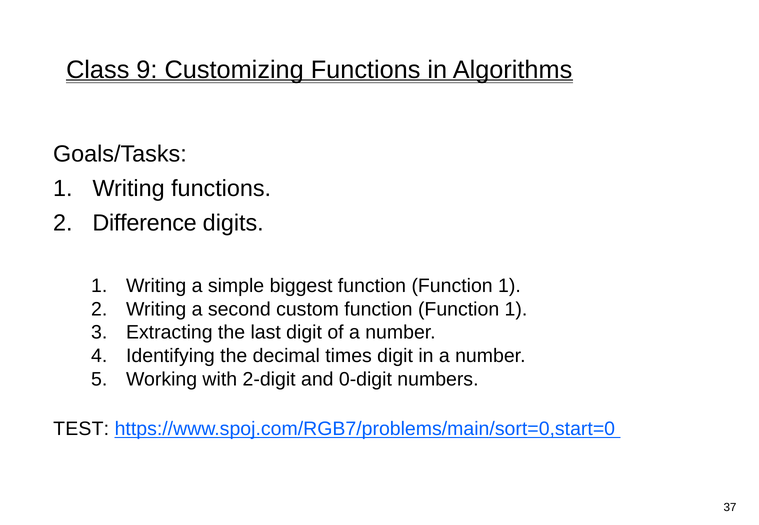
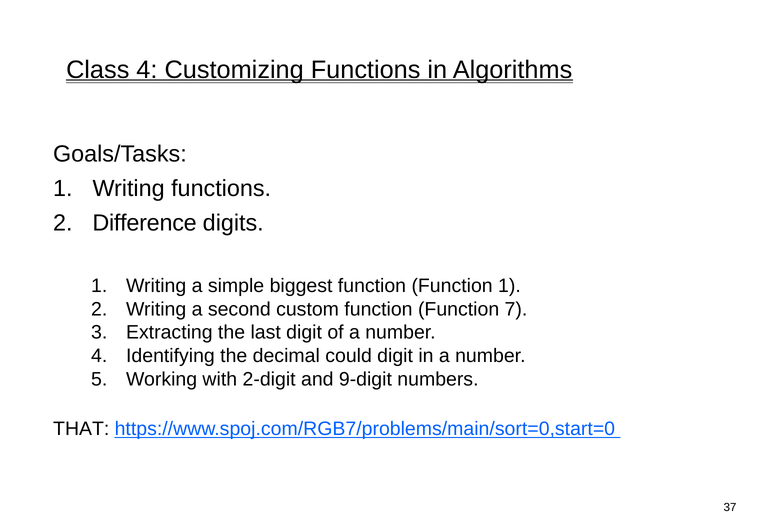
Class 9: 9 -> 4 (147, 70)
custom function Function 1: 1 -> 7 (516, 309)
times: times -> could (349, 356)
0-digit: 0-digit -> 9-digit (365, 380)
TEST: TEST -> THAT (81, 429)
